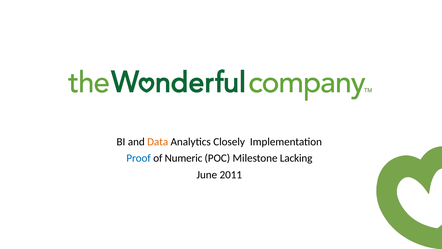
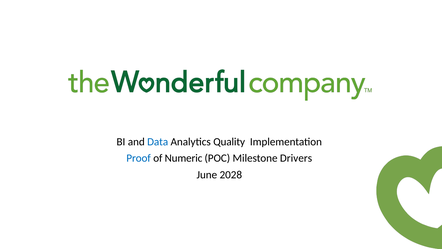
Data colour: orange -> blue (158, 142)
Closely: Closely -> Quality (229, 142)
Lacking: Lacking -> Drivers (296, 158)
2011: 2011 -> 2028 (231, 175)
